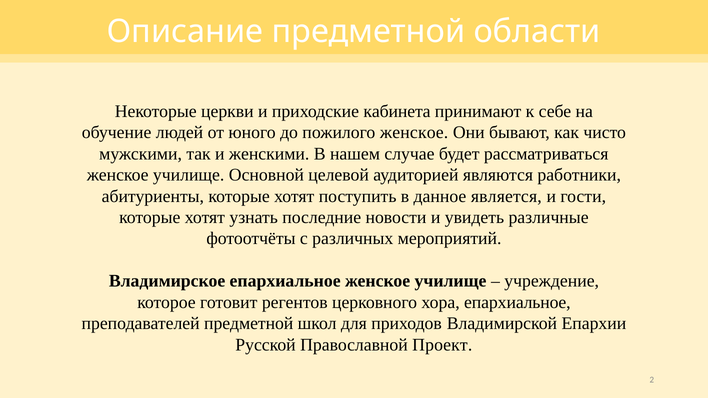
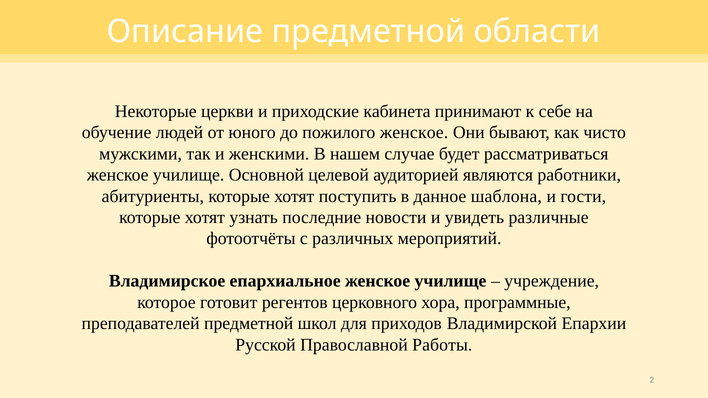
является: является -> шаблона (506, 196)
хора епархиальное: епархиальное -> программные (517, 302)
Проект: Проект -> Работы (442, 345)
